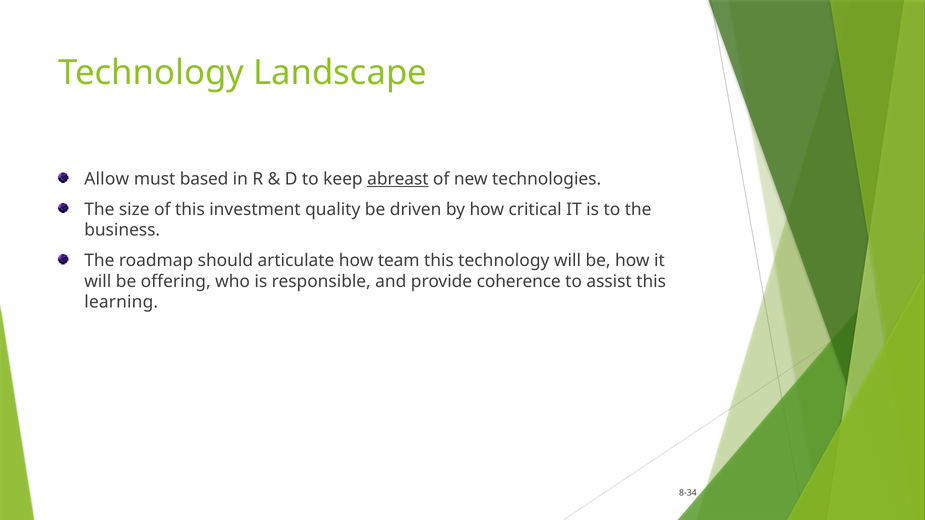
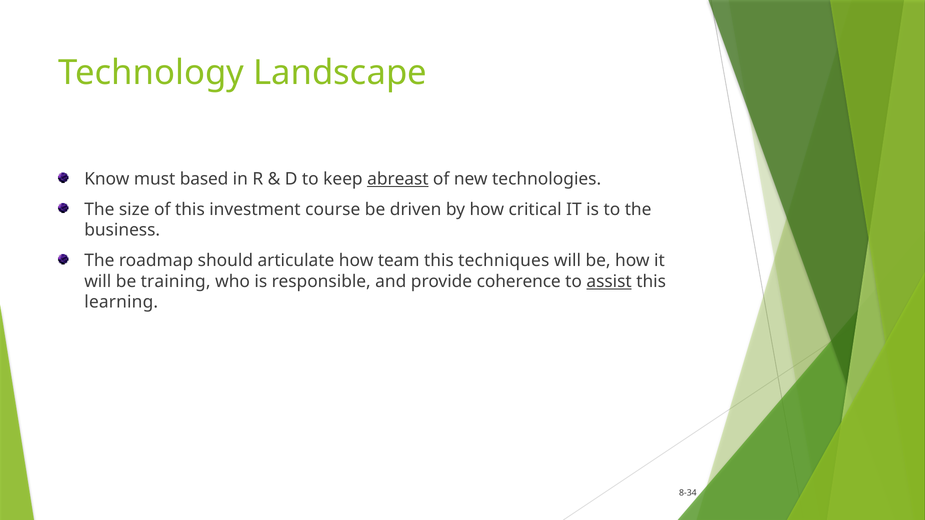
Allow: Allow -> Know (107, 179)
quality: quality -> course (333, 209)
this technology: technology -> techniques (504, 261)
offering: offering -> training (176, 282)
assist underline: none -> present (609, 282)
